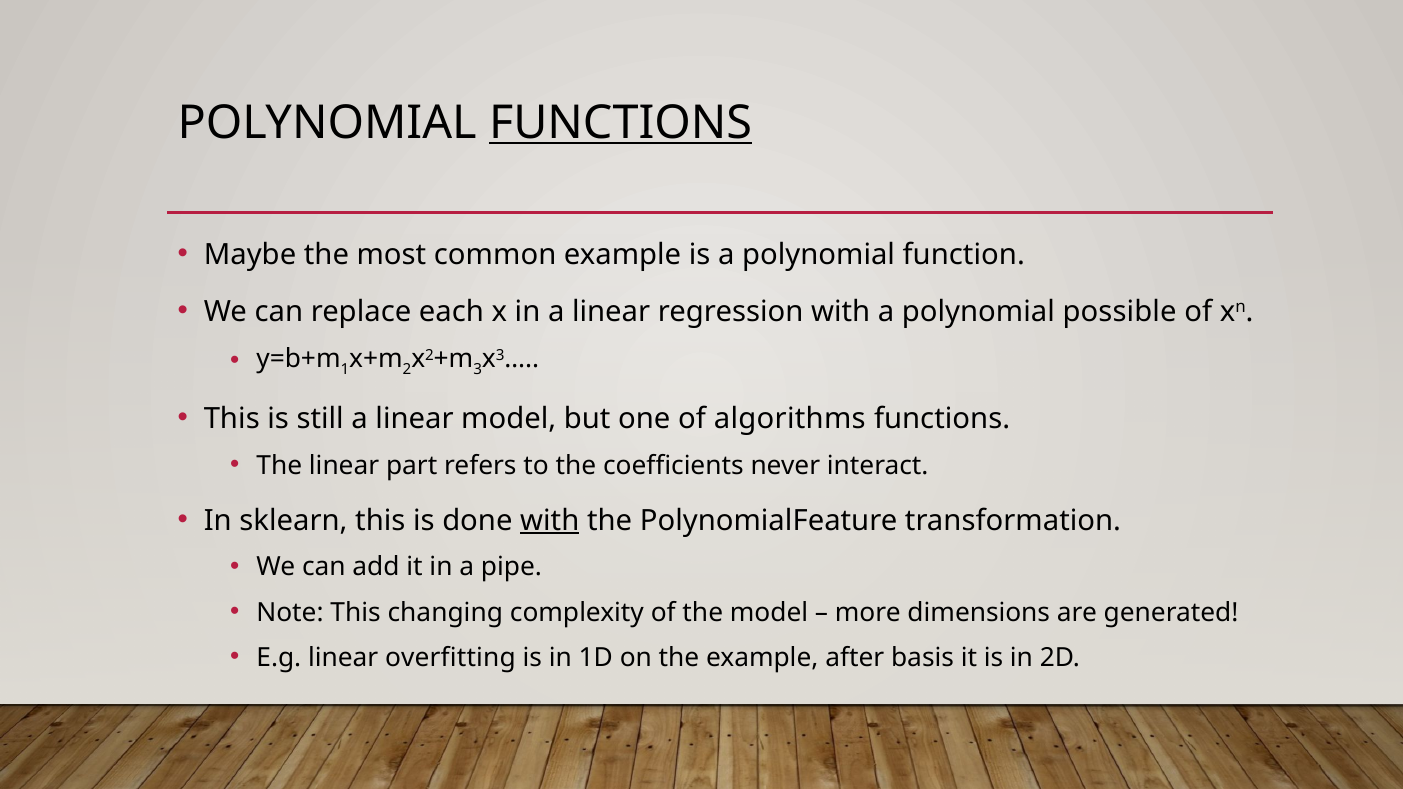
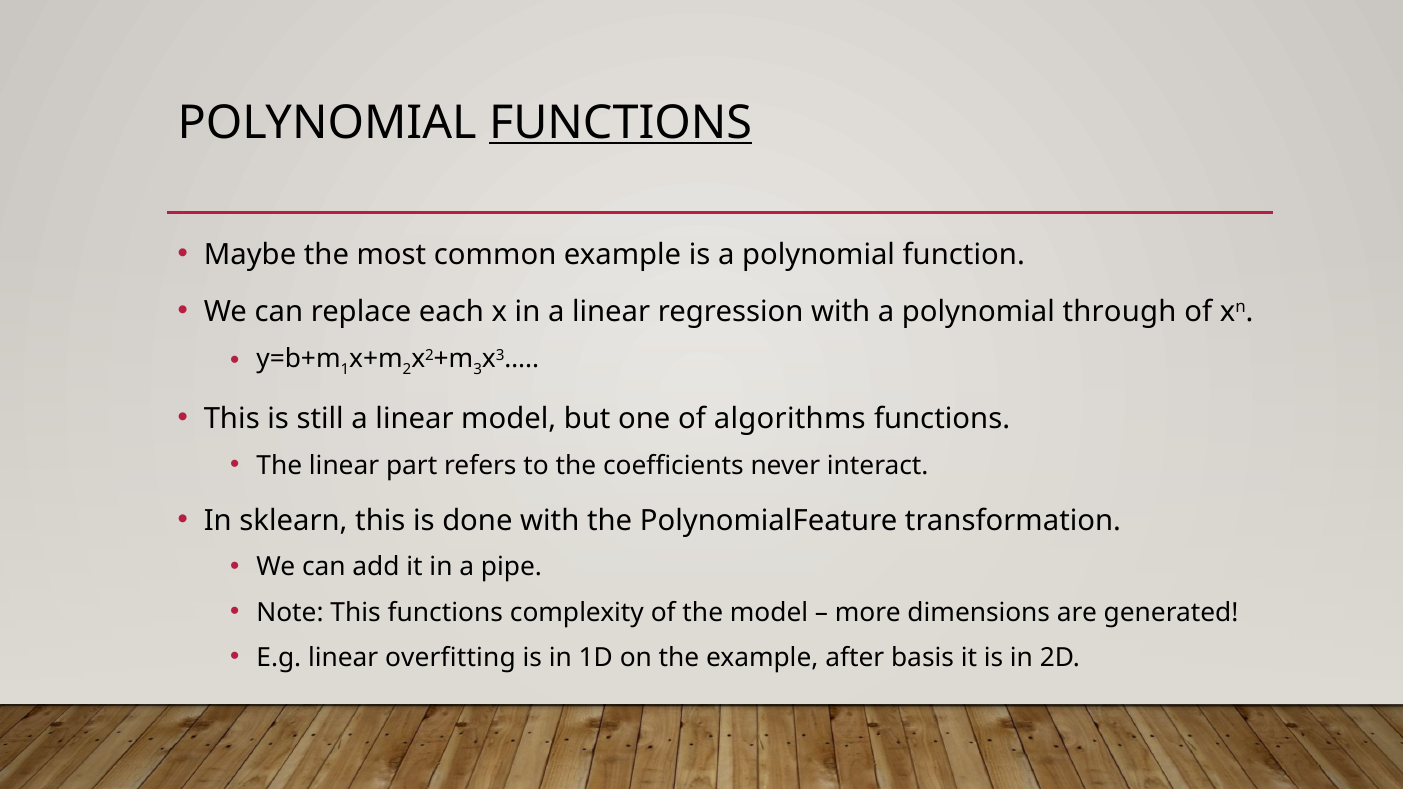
possible: possible -> through (1120, 312)
with underline: present -> none (550, 521)
This changing: changing -> functions (445, 613)
